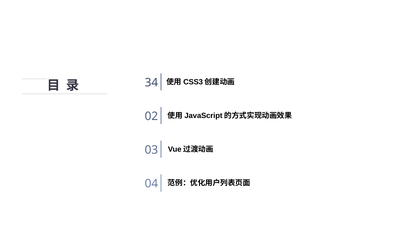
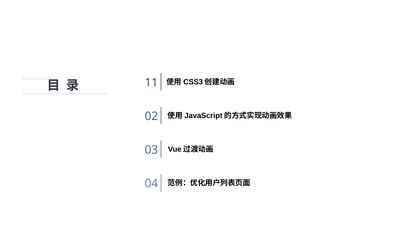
34: 34 -> 11 (151, 82)
